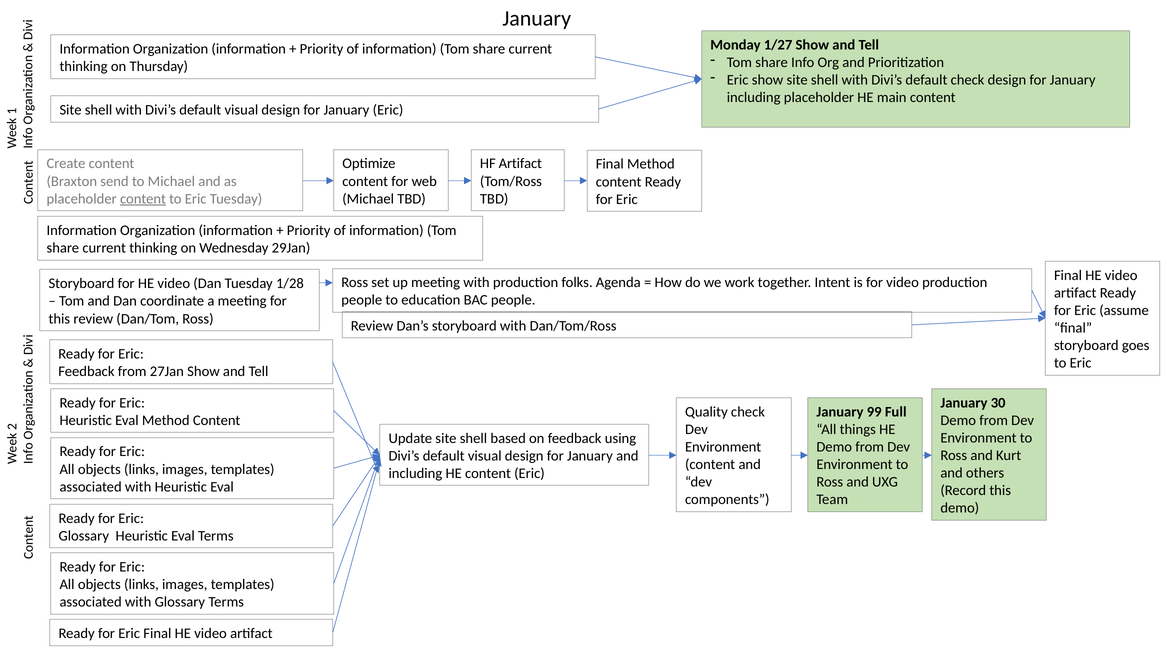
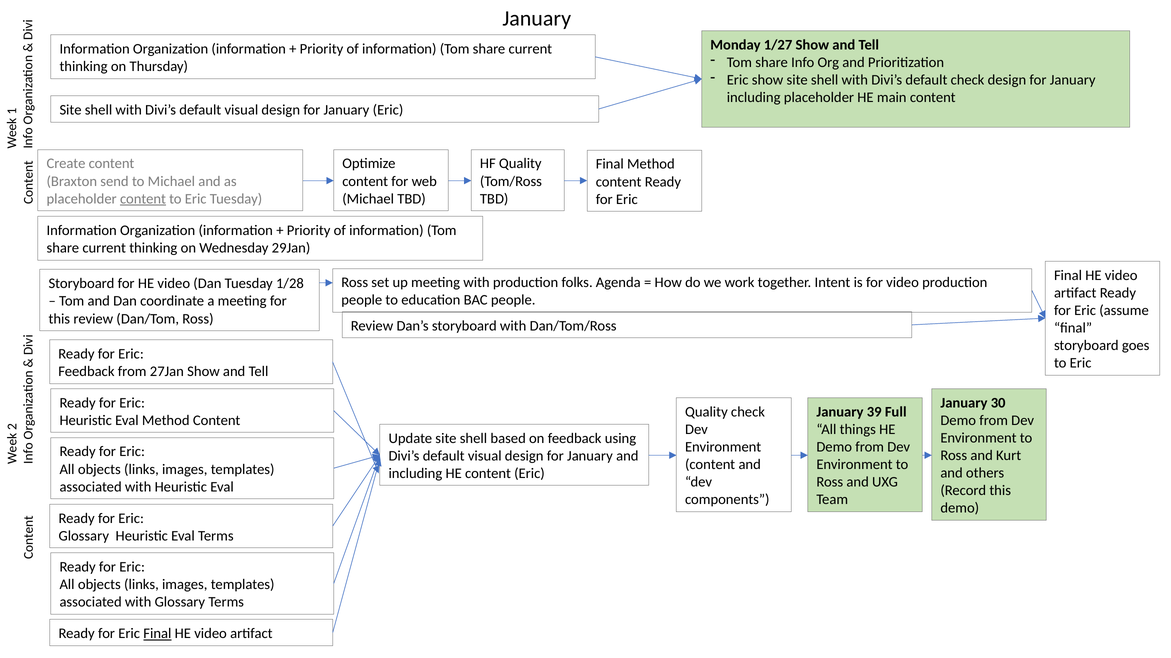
HF Artifact: Artifact -> Quality (520, 164)
99: 99 -> 39 (874, 412)
Final underline: none -> present (157, 634)
